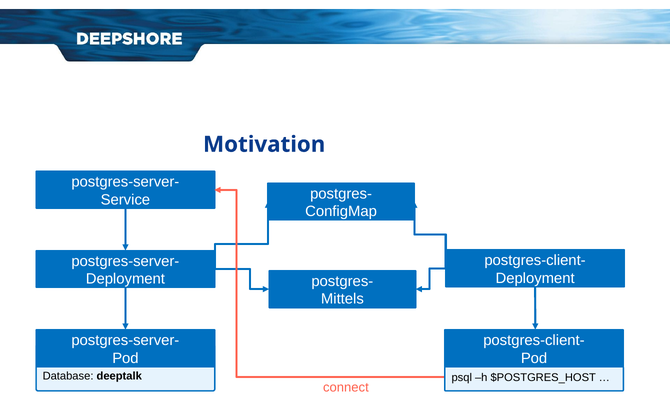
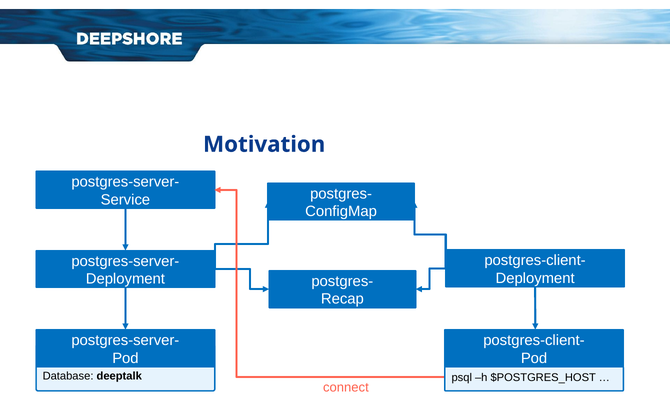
Mittels: Mittels -> Recap (342, 299)
